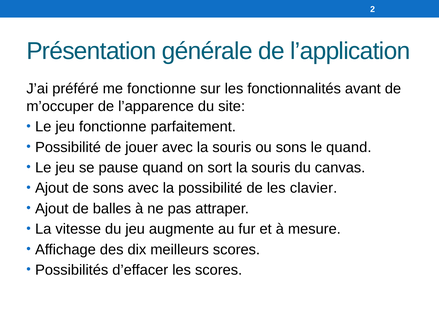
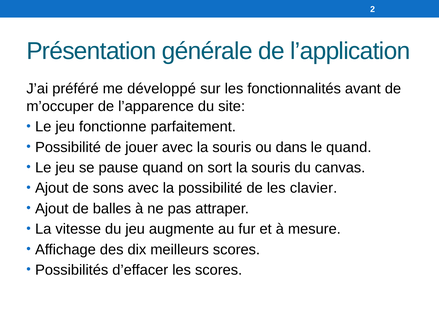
me fonctionne: fonctionne -> développé (162, 89)
ou sons: sons -> dans (291, 147)
